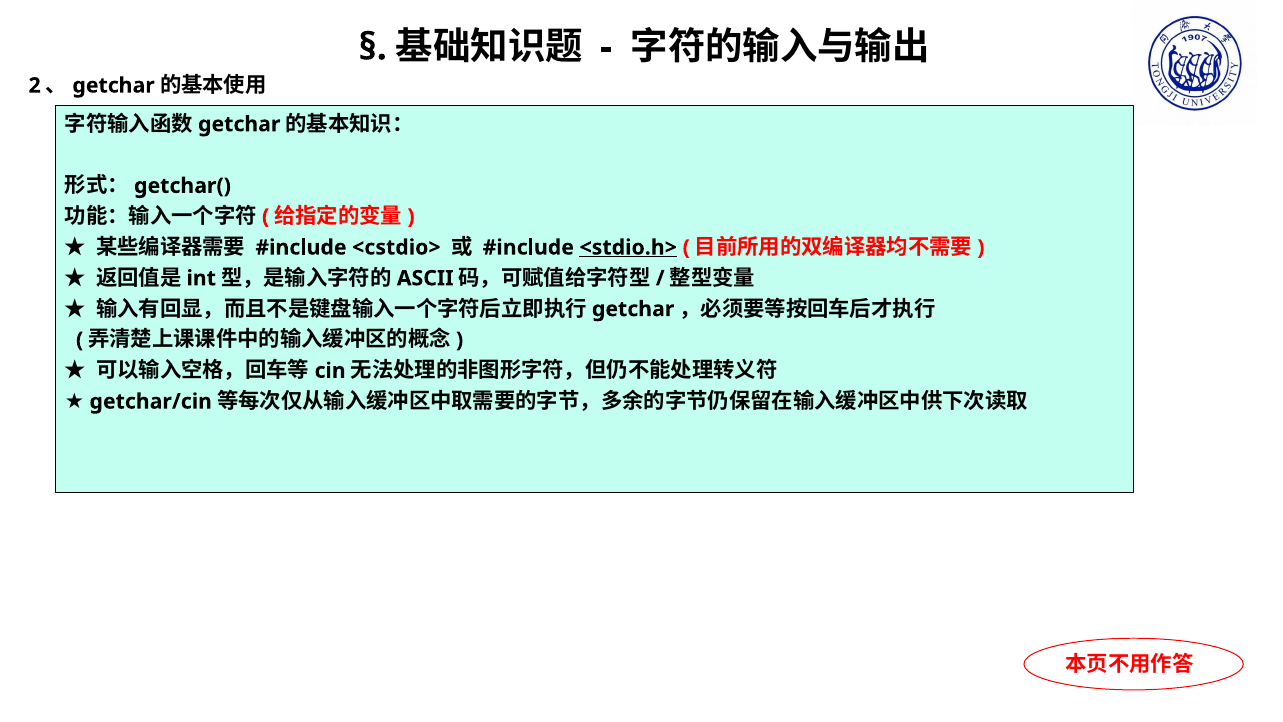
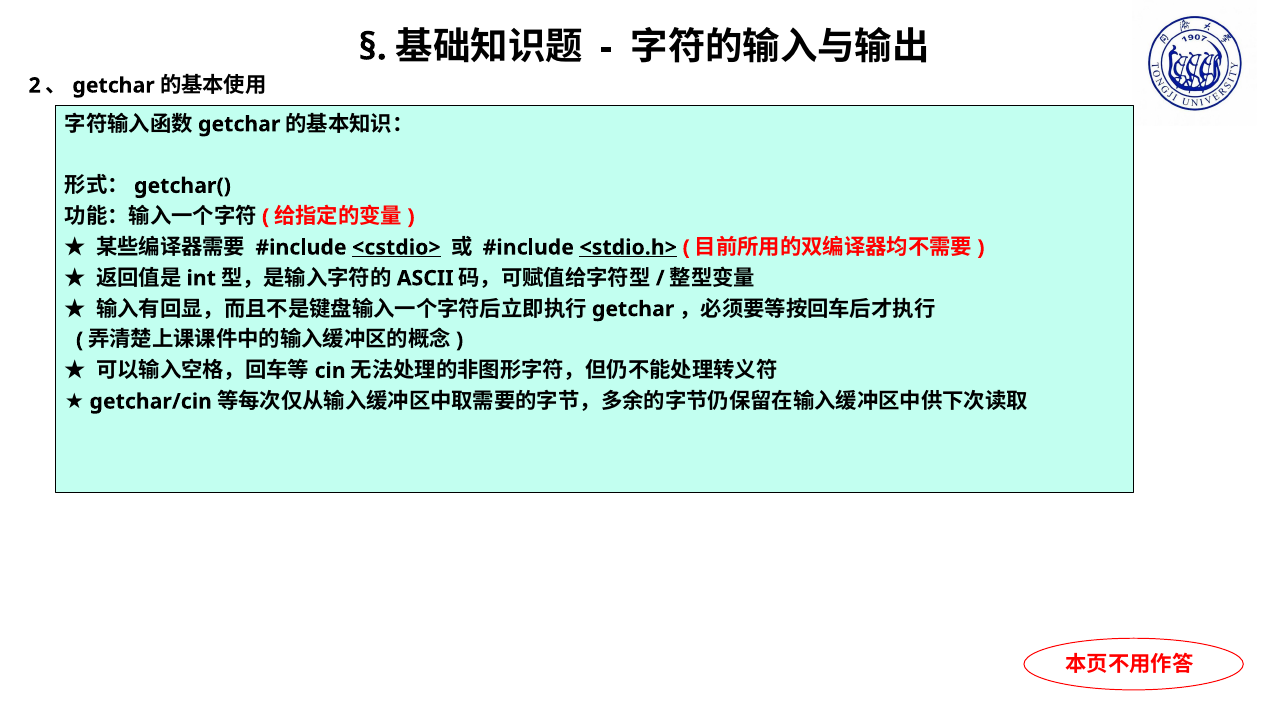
<cstdio> underline: none -> present (396, 247)
